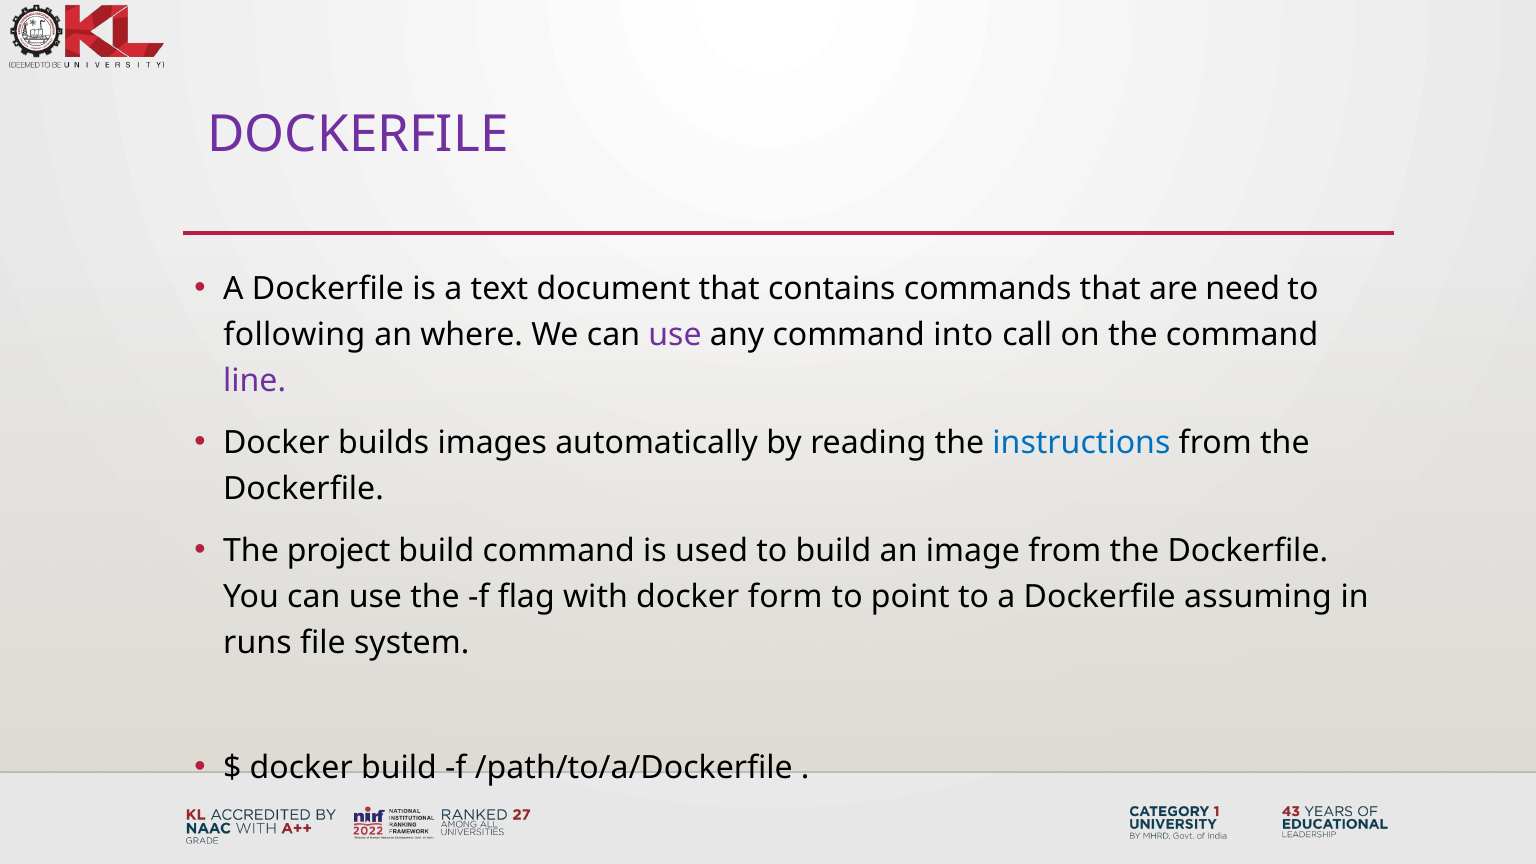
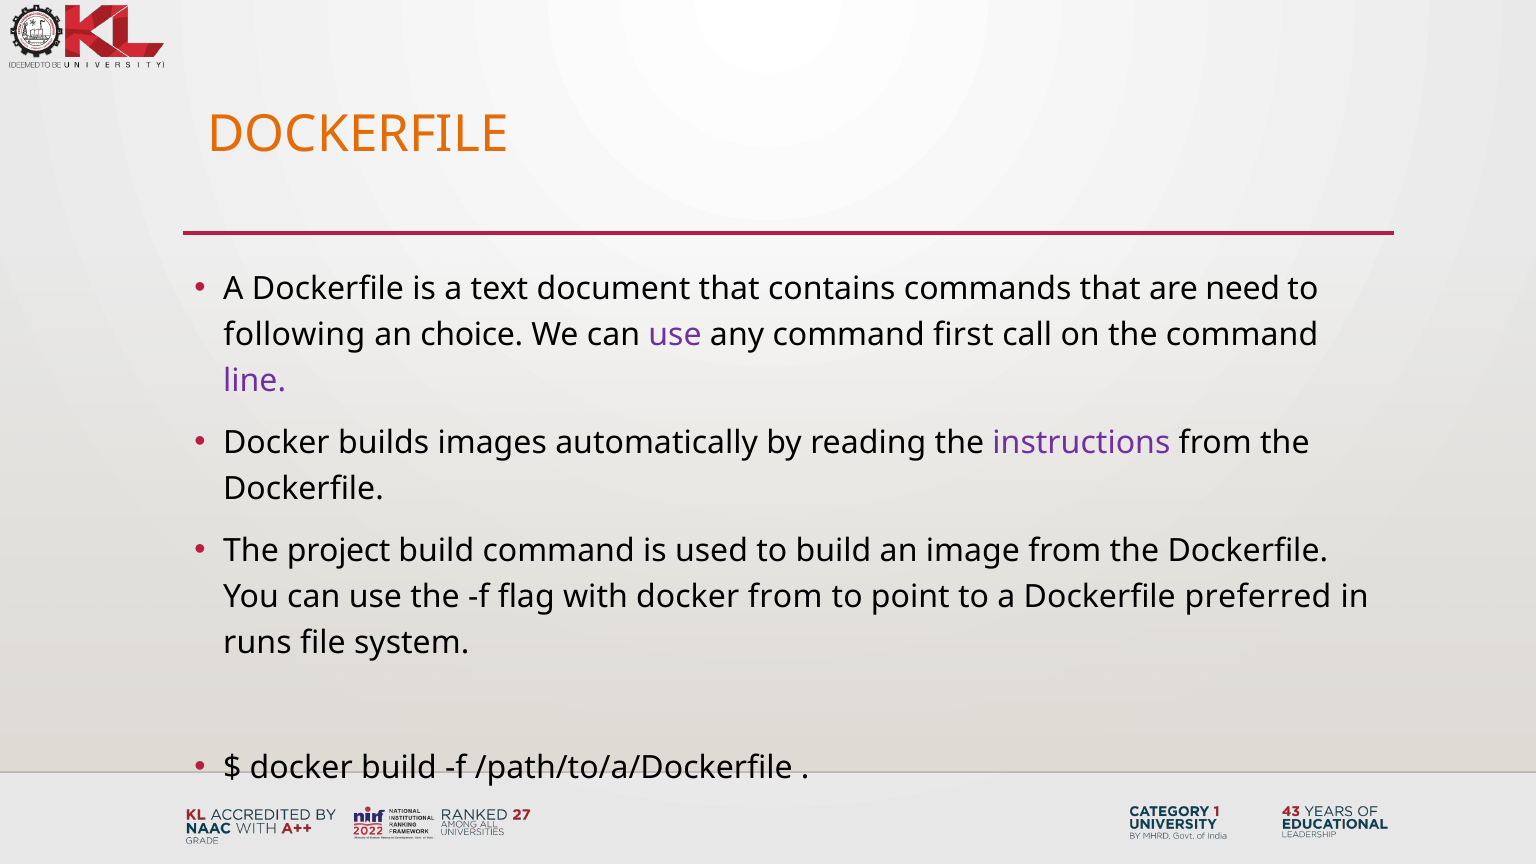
DOCKERFILE colour: purple -> orange (358, 134)
where: where -> choice (472, 335)
into: into -> first (963, 335)
instructions colour: blue -> purple (1081, 443)
docker form: form -> from (785, 597)
assuming: assuming -> preferred (1258, 597)
